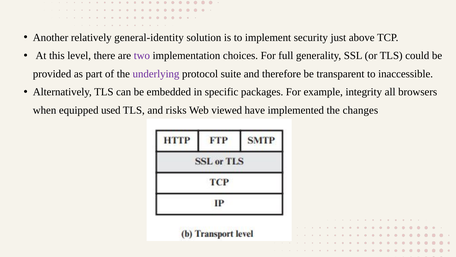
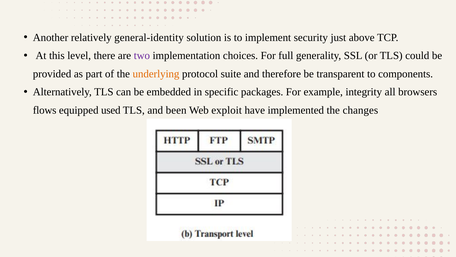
underlying colour: purple -> orange (156, 74)
inaccessible: inaccessible -> components (406, 74)
when: when -> flows (45, 110)
risks: risks -> been (176, 110)
viewed: viewed -> exploit (227, 110)
